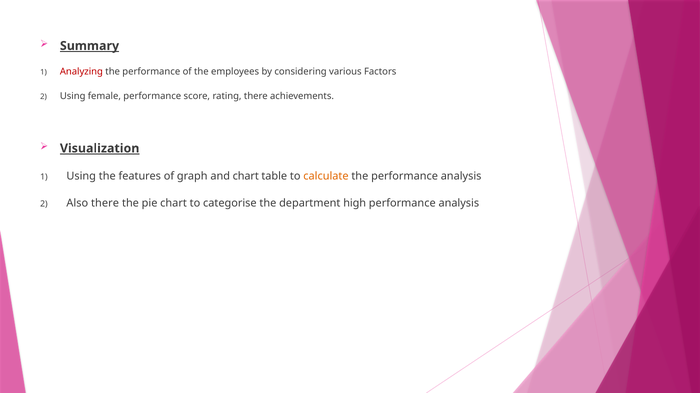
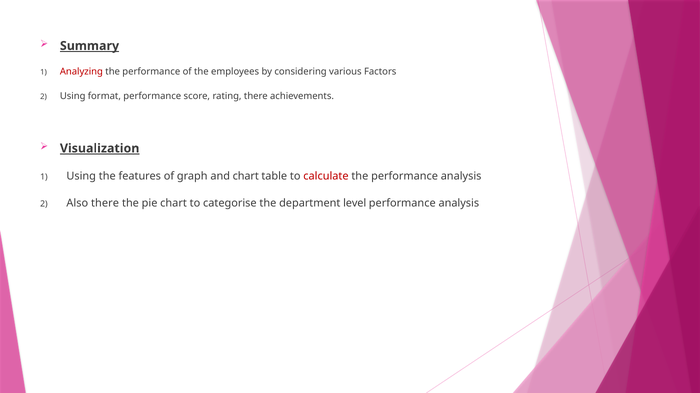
female: female -> format (104, 96)
calculate colour: orange -> red (326, 176)
high: high -> level (355, 203)
